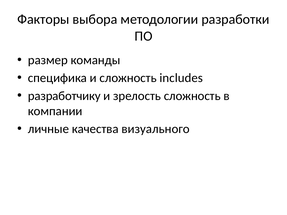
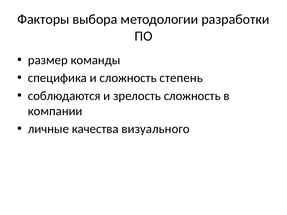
includes: includes -> степень (181, 78)
разработчику: разработчику -> соблюдаются (64, 96)
